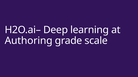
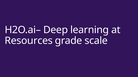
Authoring: Authoring -> Resources (29, 41)
